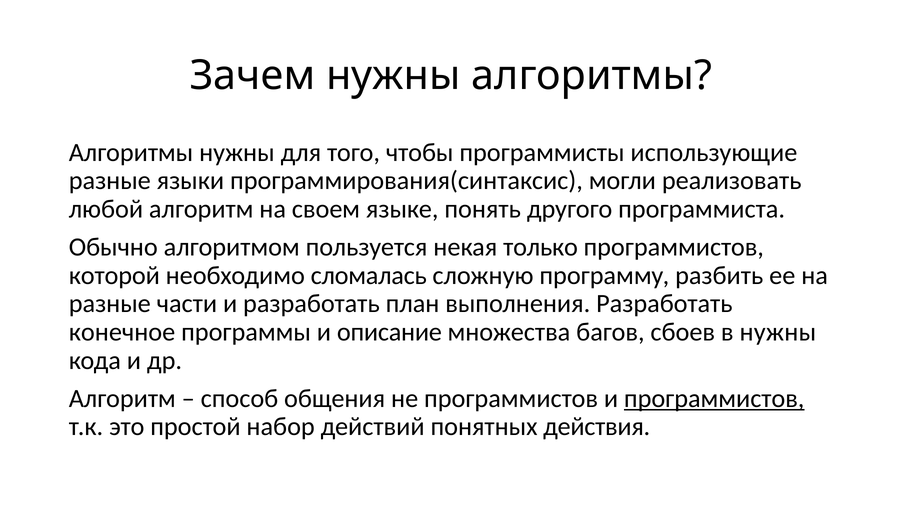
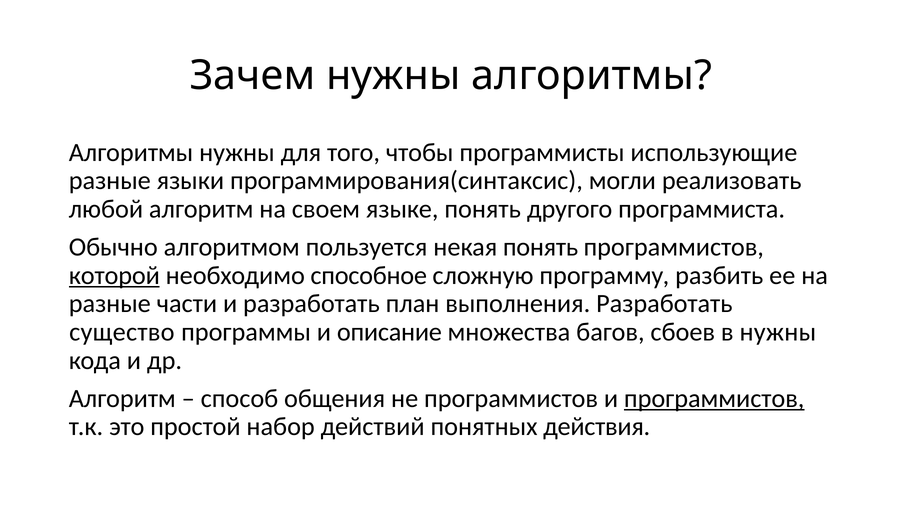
некая только: только -> понять (541, 247)
которой underline: none -> present (114, 276)
сломалась: сломалась -> способное (369, 276)
конечное: конечное -> существо (122, 332)
